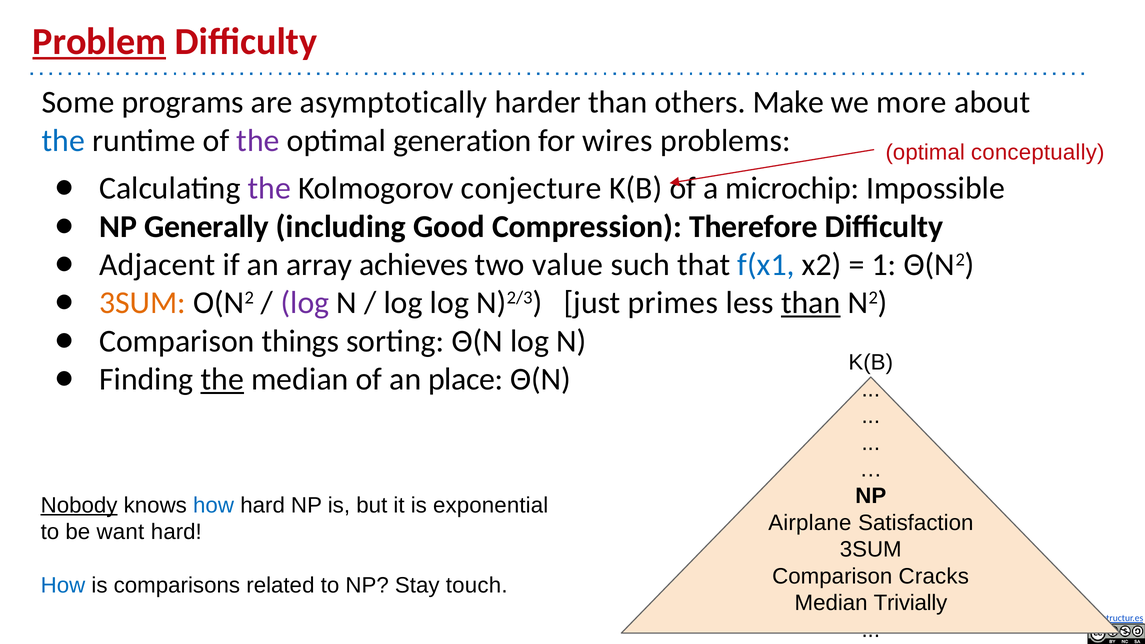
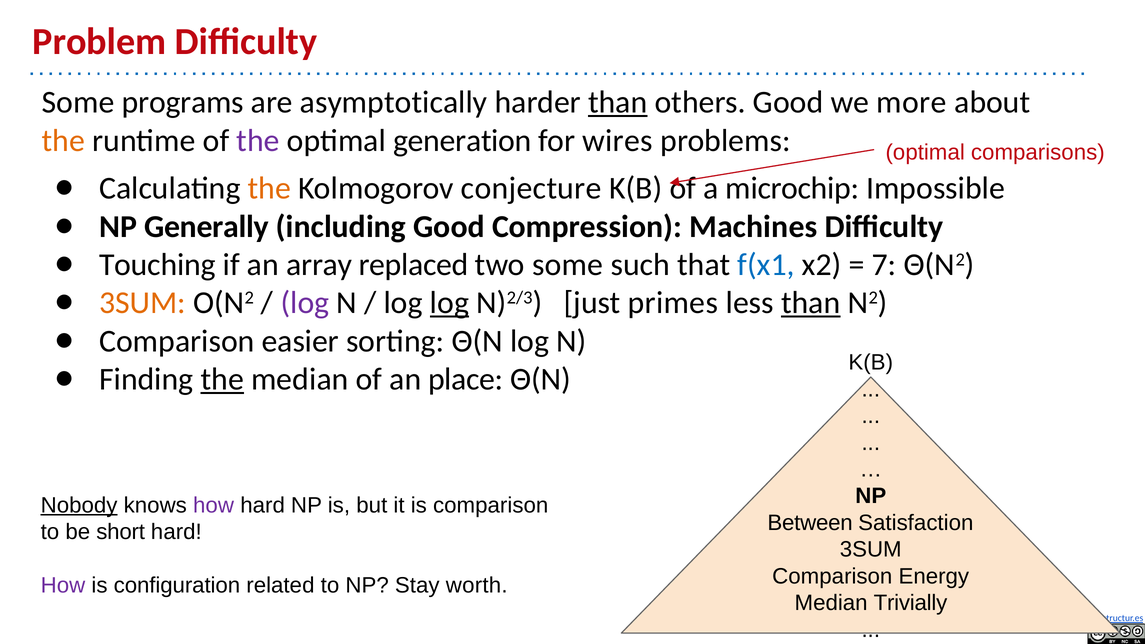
Problem underline: present -> none (99, 42)
than underline: none -> present (618, 102)
others Make: Make -> Good (788, 102)
the colour: blue -> orange (63, 141)
conceptually: conceptually -> comparisons (1038, 152)
the colour: purple -> orange (269, 188)
Therefore: Therefore -> Machines (753, 227)
Adjacent: Adjacent -> Touching (157, 265)
achieves: achieves -> replaced (414, 265)
two value: value -> some (568, 265)
1: 1 -> 7 (884, 265)
log underline: none -> present (449, 303)
things: things -> easier (300, 341)
how colour: blue -> purple (213, 505)
is exponential: exponential -> comparison (491, 505)
Airplane: Airplane -> Between (810, 523)
want: want -> short (121, 532)
Cracks: Cracks -> Energy (934, 576)
How colour: blue -> purple (63, 585)
comparisons: comparisons -> configuration (177, 585)
touch: touch -> worth (477, 585)
